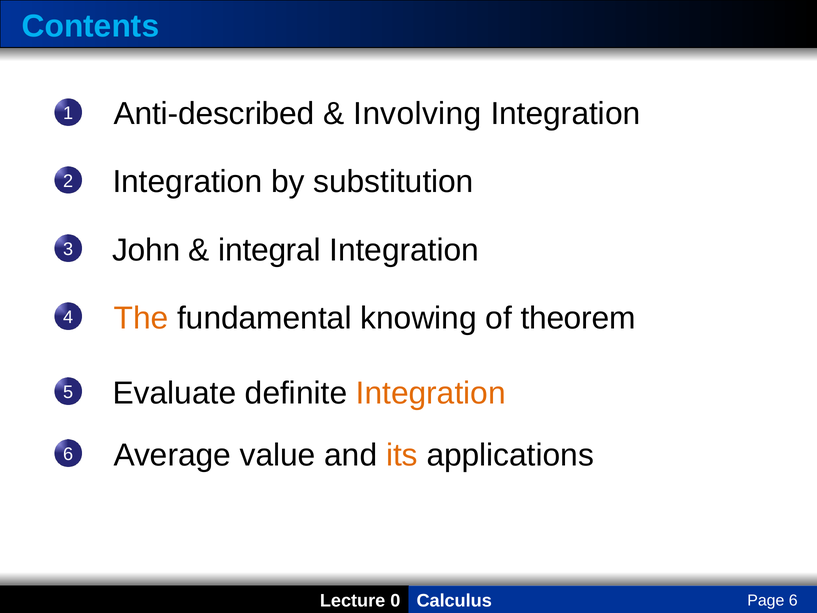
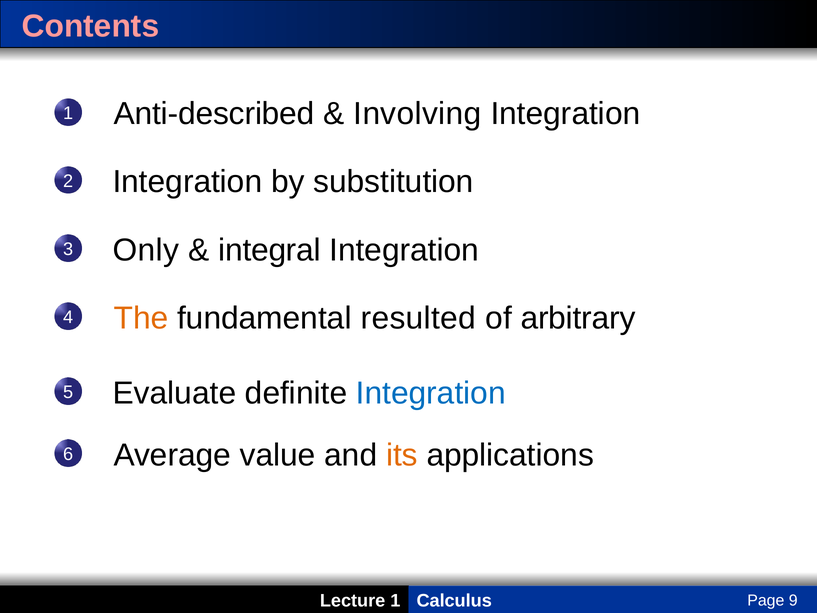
Contents colour: light blue -> pink (90, 26)
John: John -> Only (146, 250)
knowing: knowing -> resulted (418, 318)
theorem: theorem -> arbitrary (578, 318)
Integration colour: orange -> blue (431, 393)
0: 0 -> 1 (395, 600)
Page 6: 6 -> 9 (793, 600)
